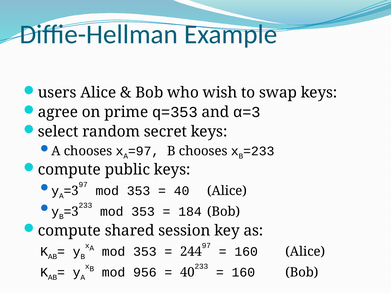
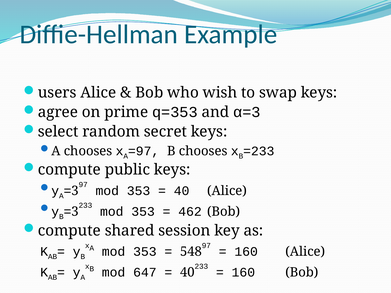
184: 184 -> 462 (190, 212)
244: 244 -> 548 (191, 252)
956: 956 -> 647 (145, 273)
